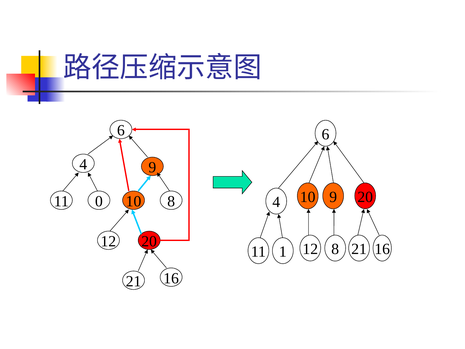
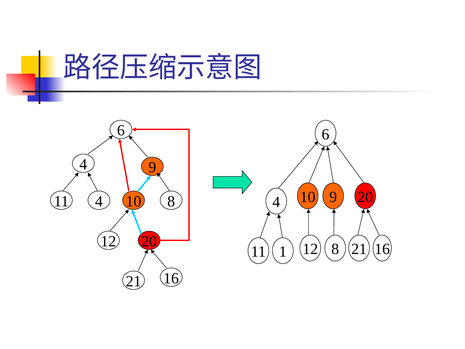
11 0: 0 -> 4 (99, 201)
